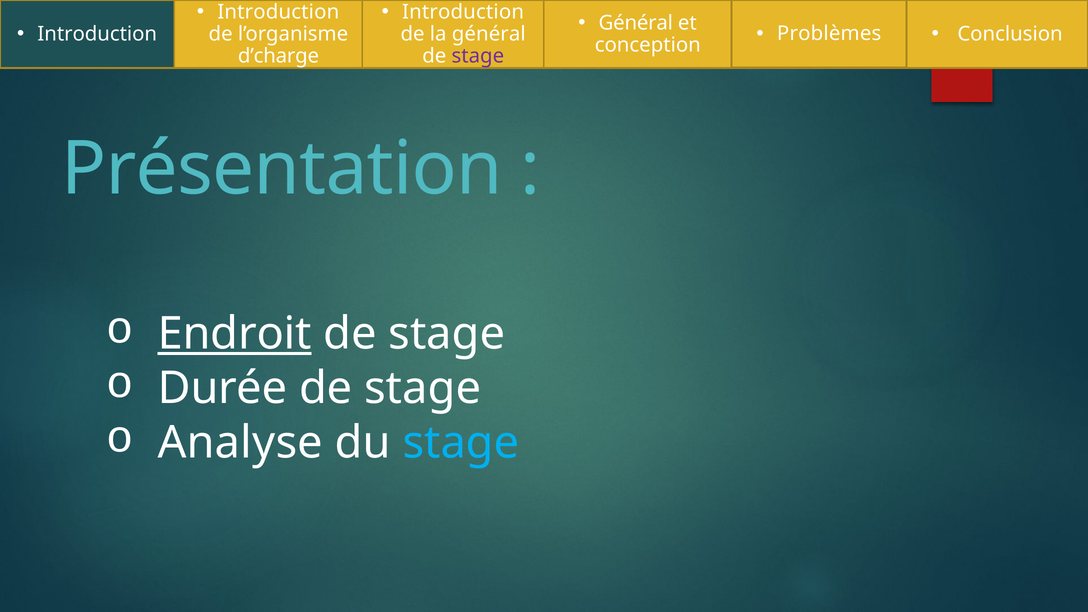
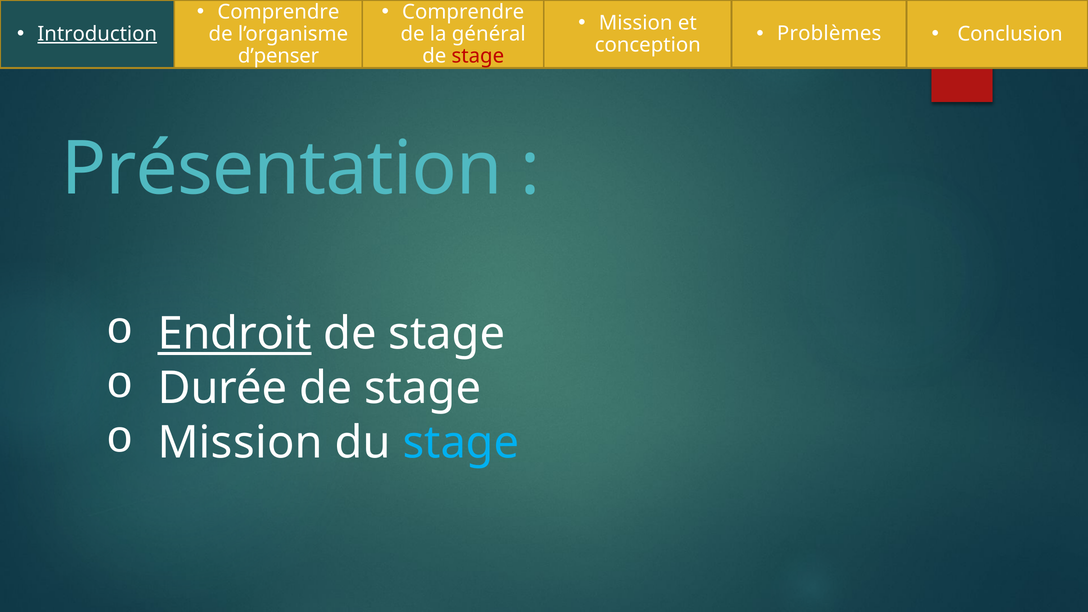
Introduction: Introduction -> Comprendre (278, 12)
Introduction: Introduction -> Comprendre (463, 12)
Général: Général -> Mission (636, 23)
Introduction underline: none -> present (97, 34)
d’charge: d’charge -> d’penser (279, 56)
stage colour: purple -> red (478, 56)
Analyse: Analyse -> Mission (240, 443)
